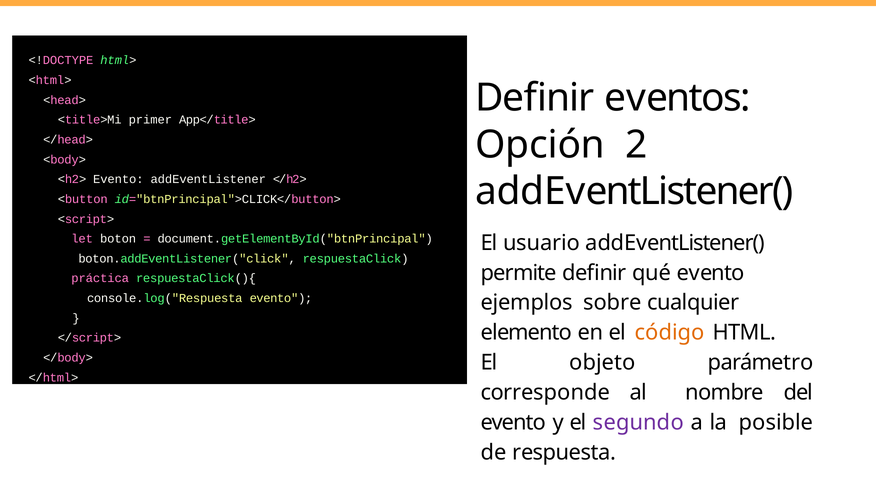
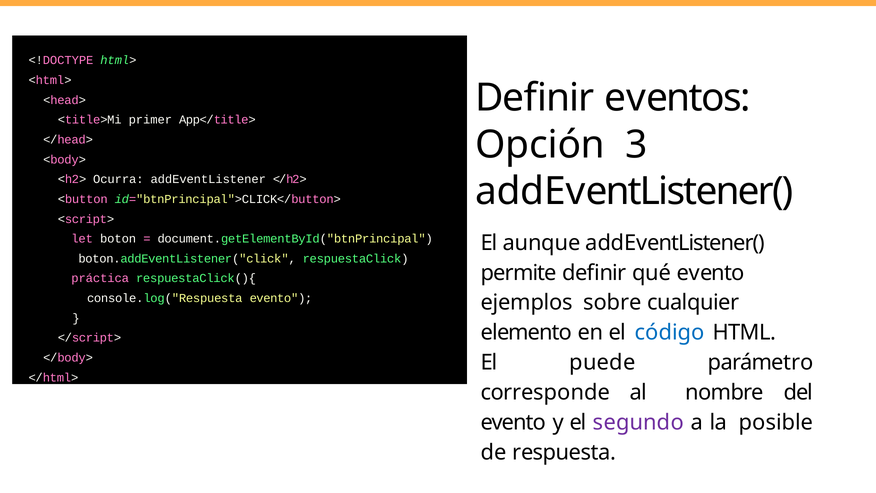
2: 2 -> 3 (636, 145)
<h2> Evento: Evento -> Ocurra (118, 179)
usuario: usuario -> aunque (542, 243)
código colour: orange -> blue (670, 333)
objeto: objeto -> puede (602, 362)
